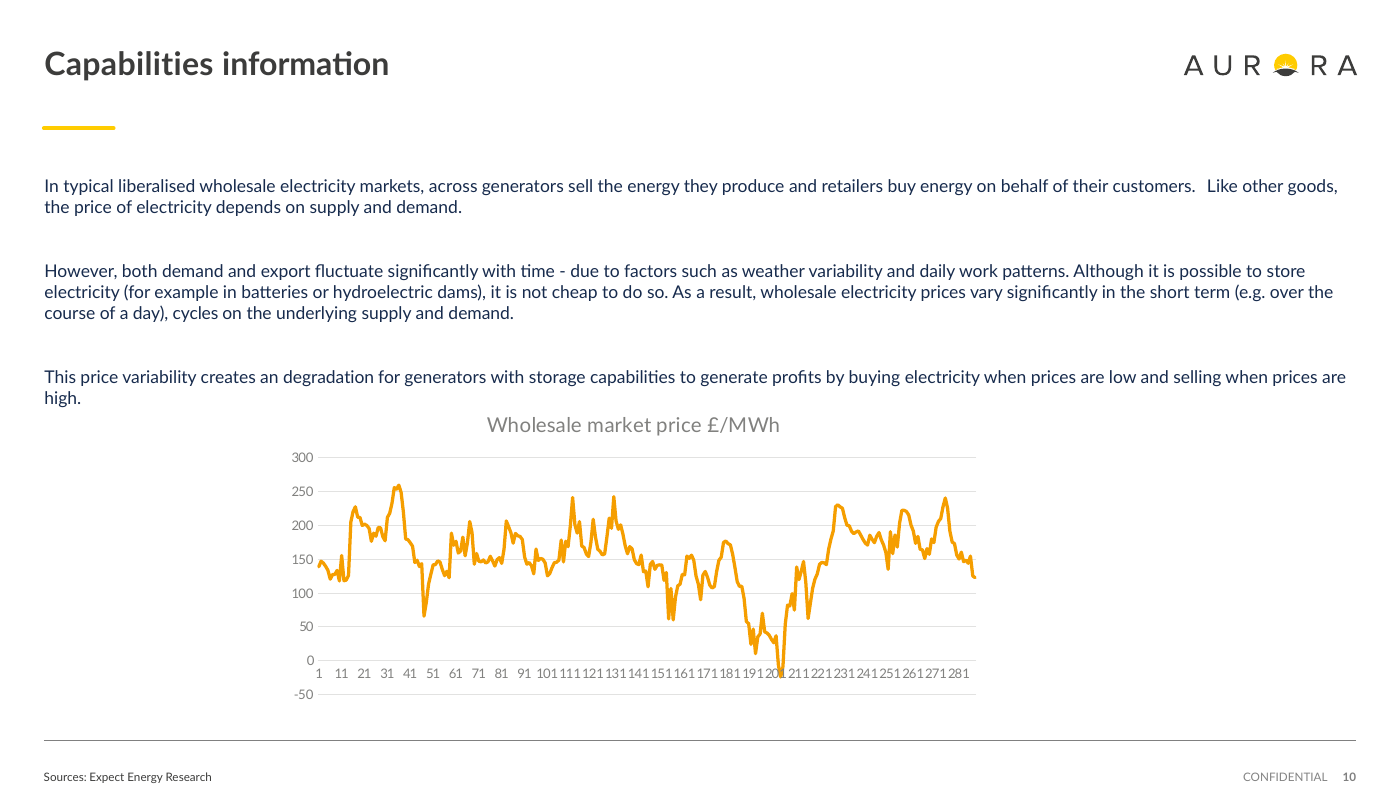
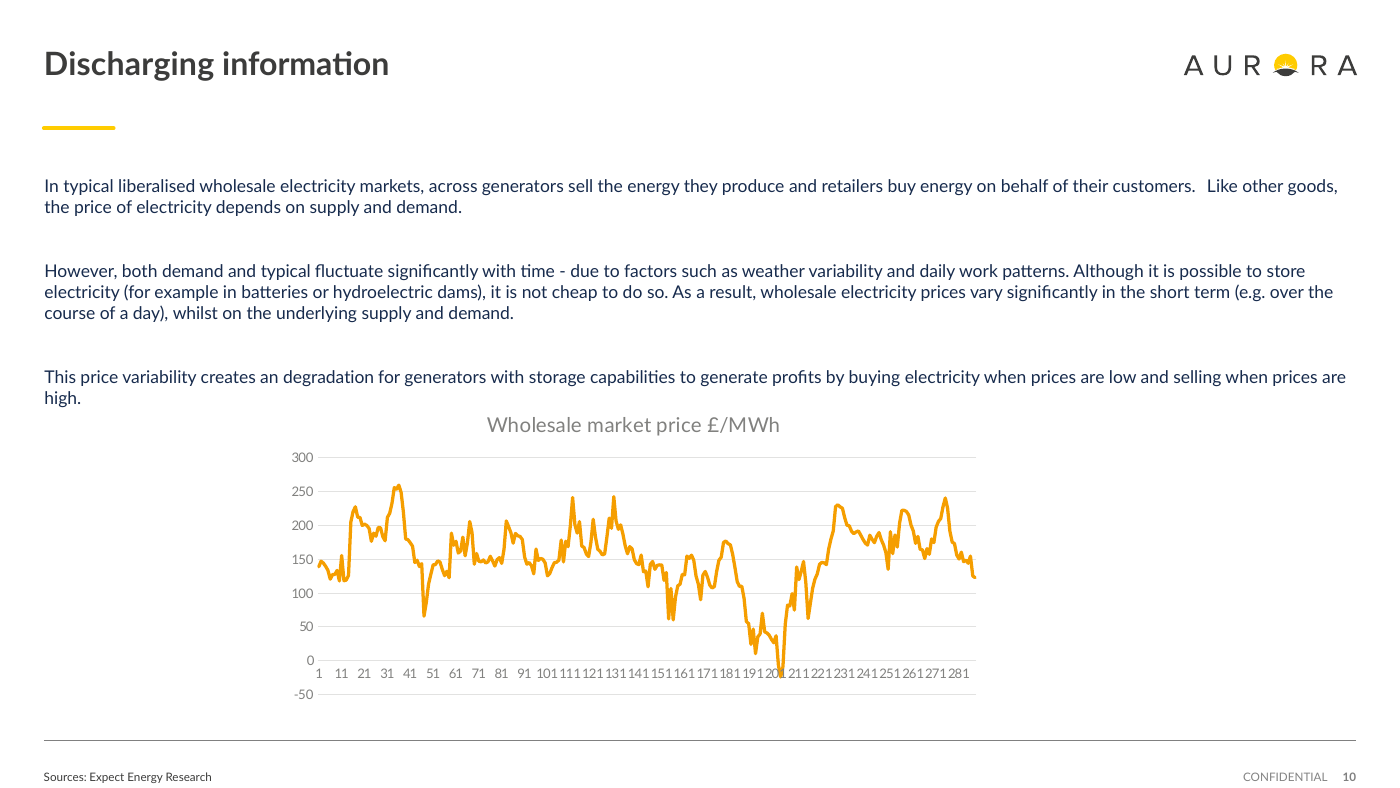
Capabilities: Capabilities -> Discharging (129, 64)
and export: export -> typical (286, 272)
cycles: cycles -> whilst (195, 314)
